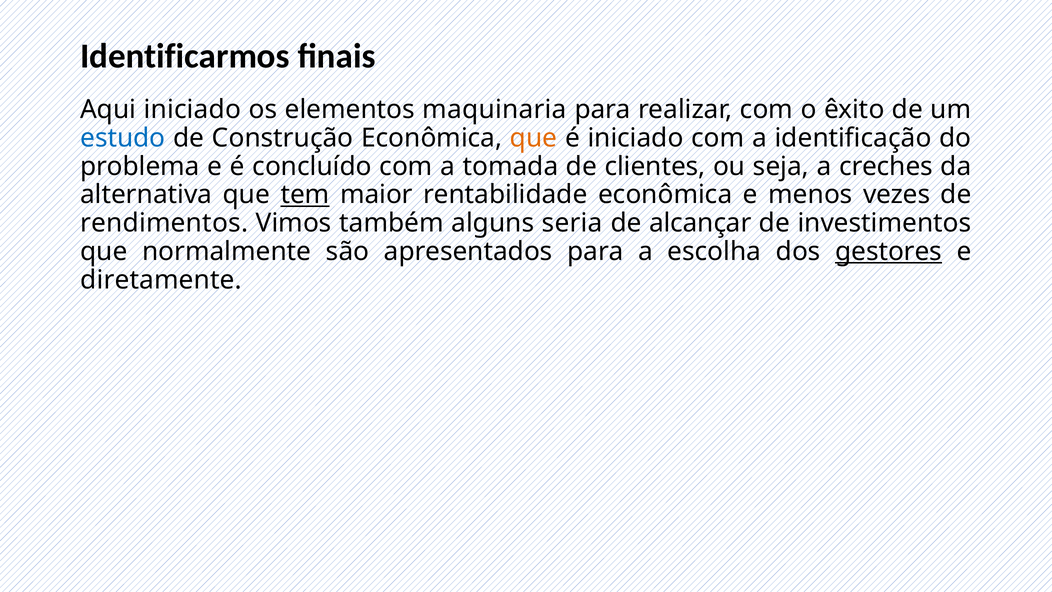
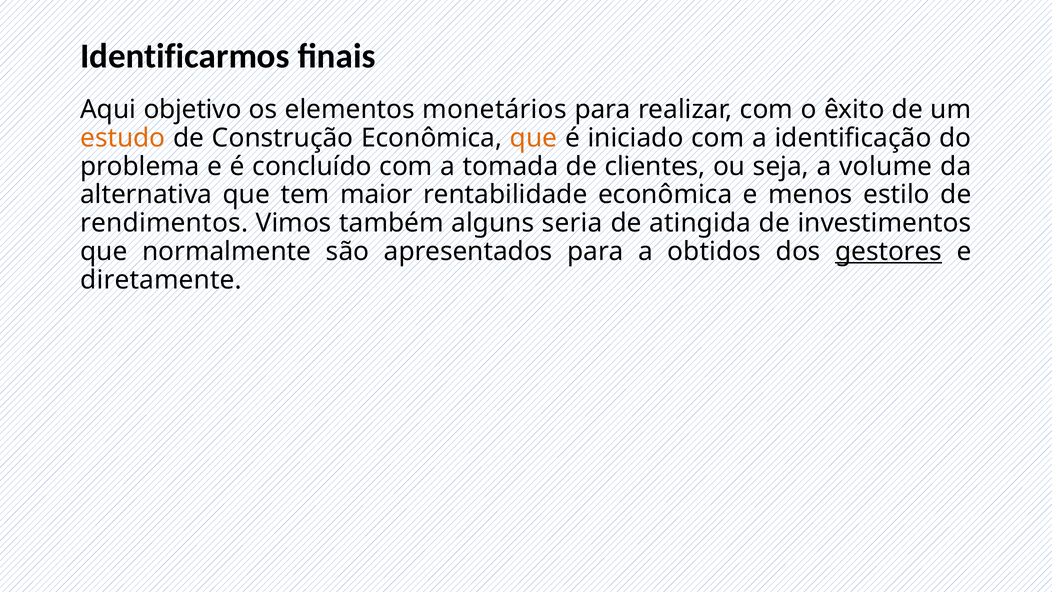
Aqui iniciado: iniciado -> objetivo (193, 109)
maquinaria: maquinaria -> monetários (495, 109)
estudo colour: blue -> orange (123, 138)
creches: creches -> volume (886, 166)
tem underline: present -> none (305, 195)
vezes: vezes -> estilo (896, 195)
alcançar: alcançar -> atingida (700, 223)
escolha: escolha -> obtidos (714, 251)
